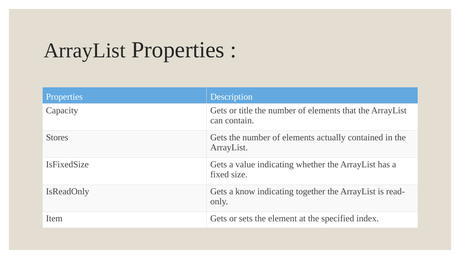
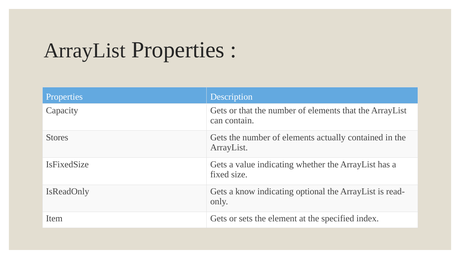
or title: title -> that (246, 110)
together: together -> optional (311, 191)
